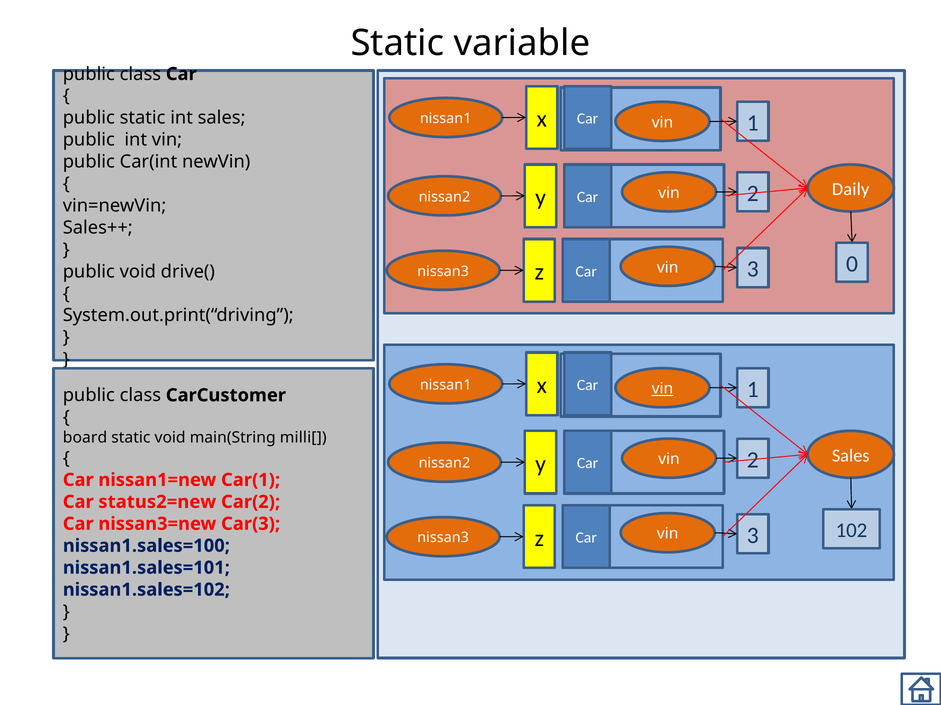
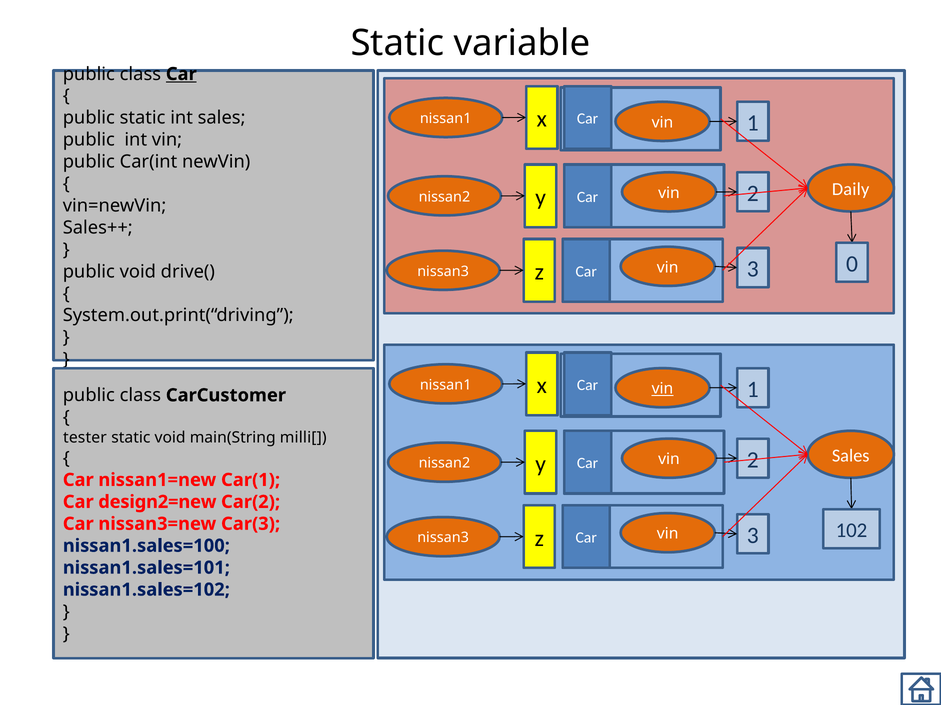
Car underline: none -> present (181, 74)
board: board -> tester (85, 438)
status2=new: status2=new -> design2=new (157, 502)
